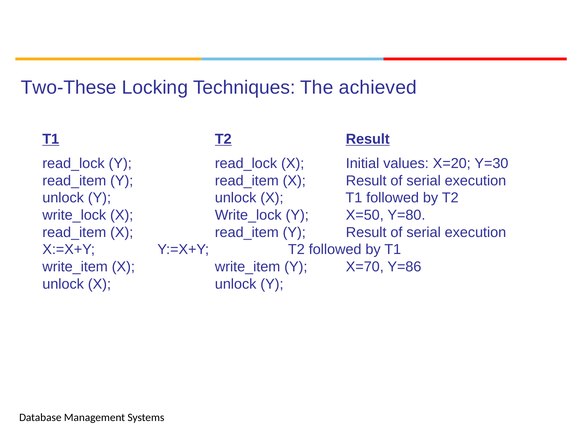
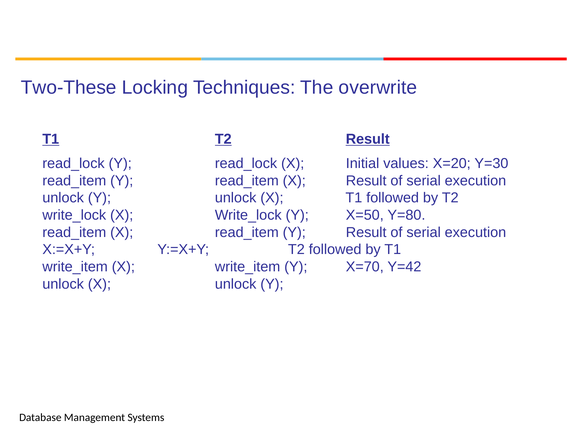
achieved: achieved -> overwrite (378, 88)
Y=86: Y=86 -> Y=42 (404, 267)
